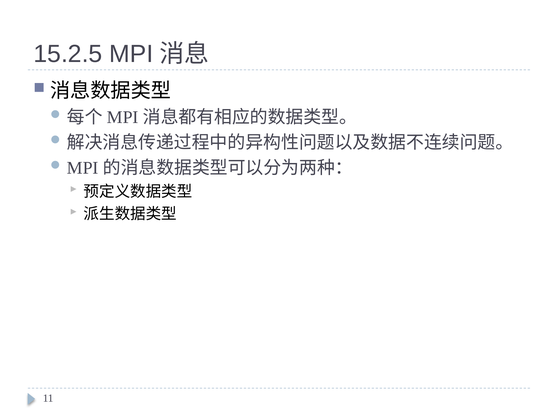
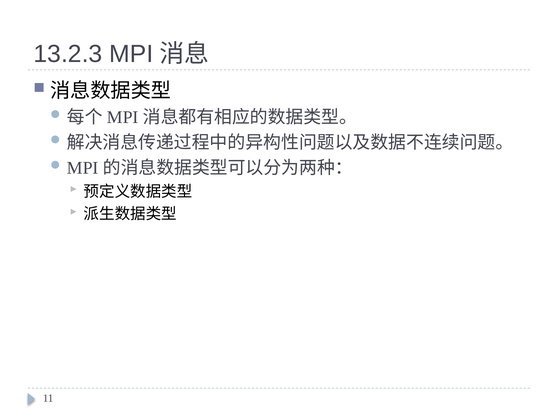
15.2.5: 15.2.5 -> 13.2.3 (68, 54)
